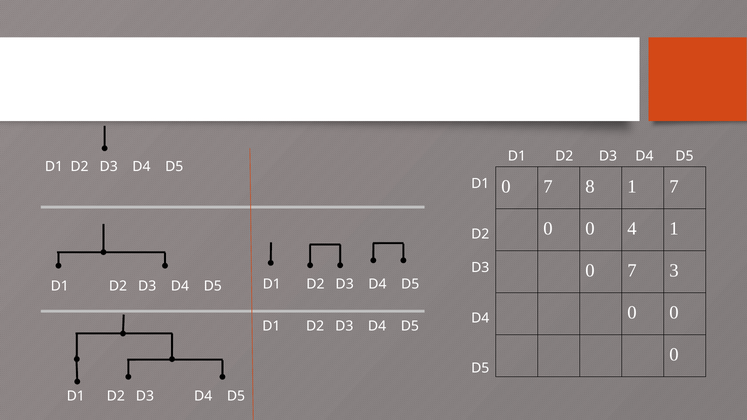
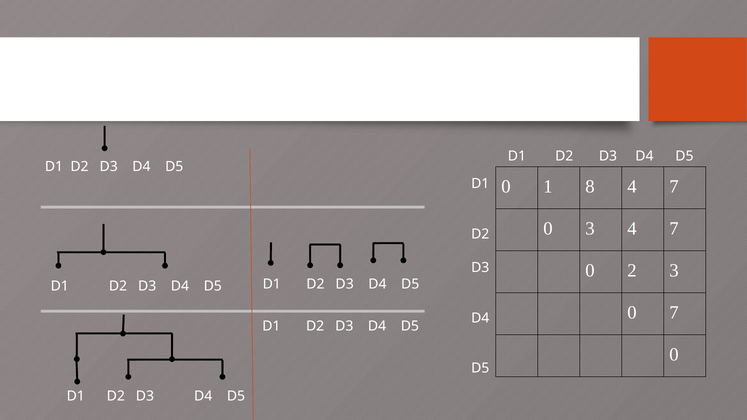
7: 7 -> 1 (548, 187)
8 1: 1 -> 4 (632, 187)
0: 0 -> 3 (590, 229)
1: 1 -> 7 (674, 229)
7: 7 -> 2 (632, 271)
0: 0 -> 7 (674, 313)
